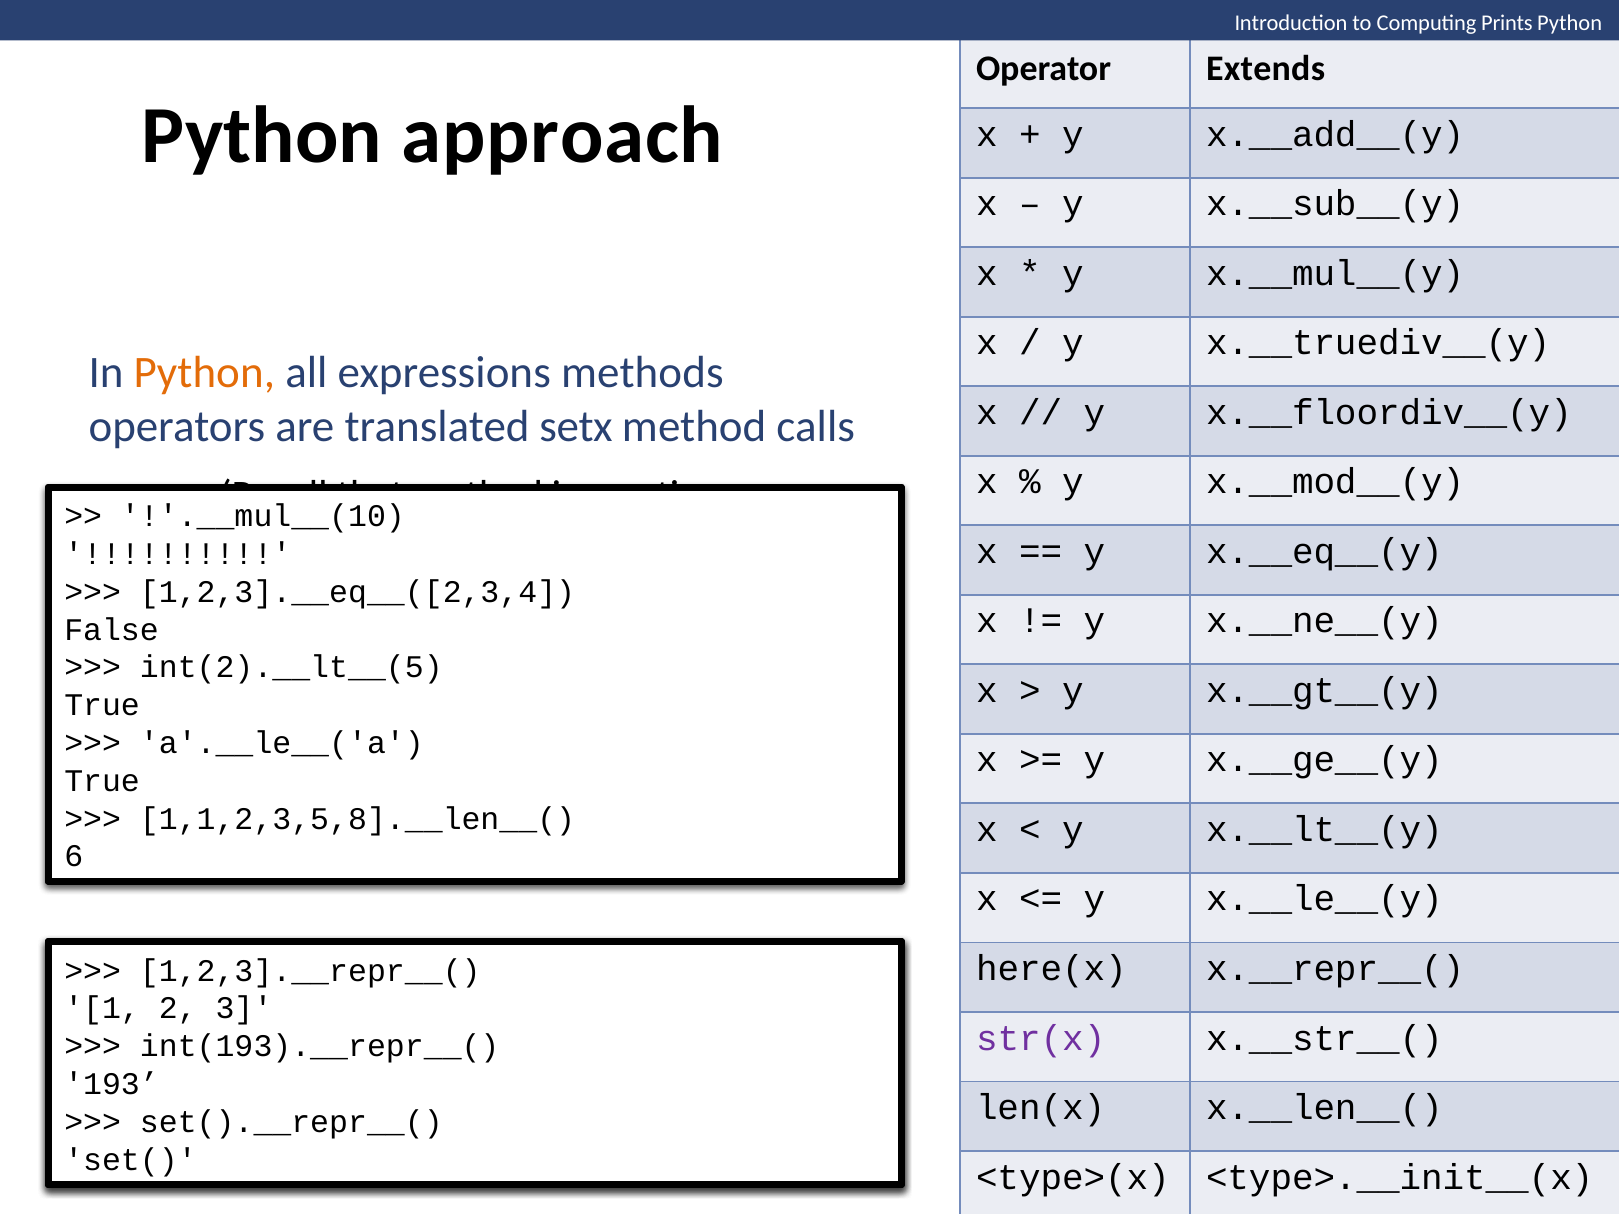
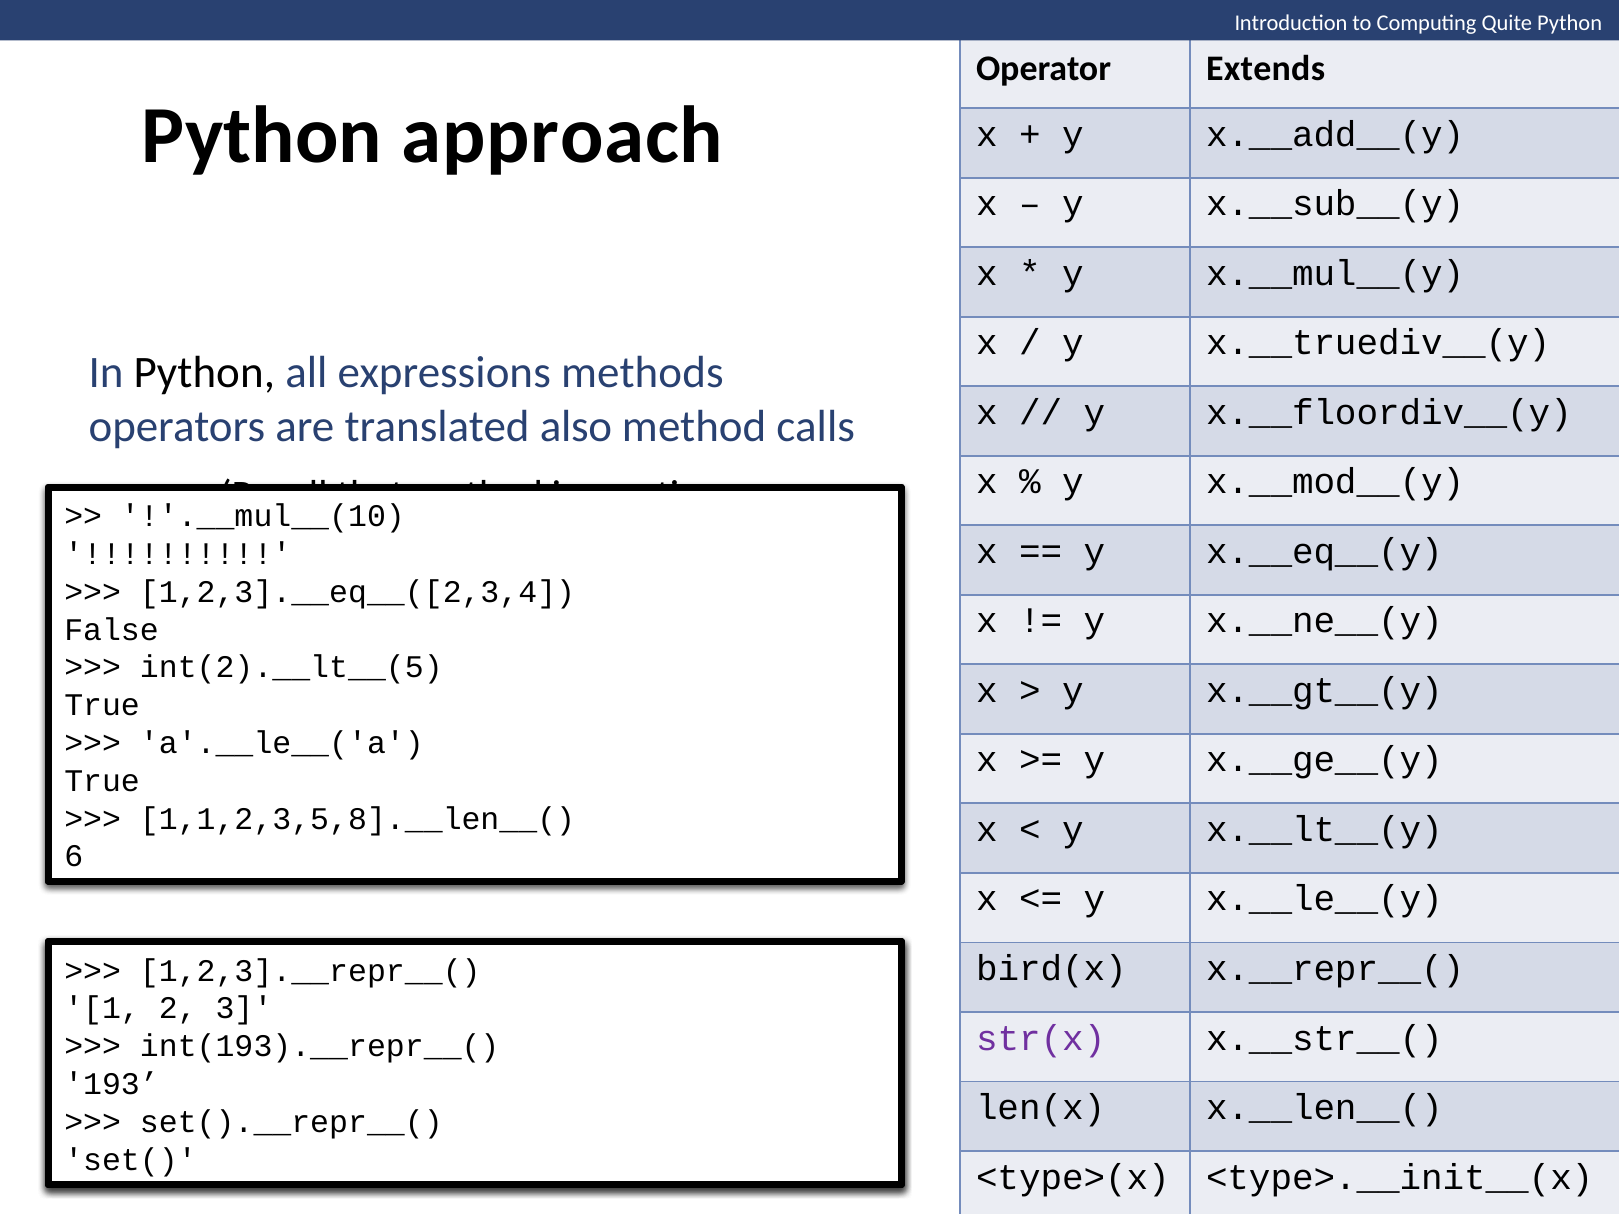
Prints: Prints -> Quite (1507, 23)
Python colour: orange -> black (204, 373)
setx: setx -> also (576, 427)
here(x: here(x -> bird(x (1051, 969)
